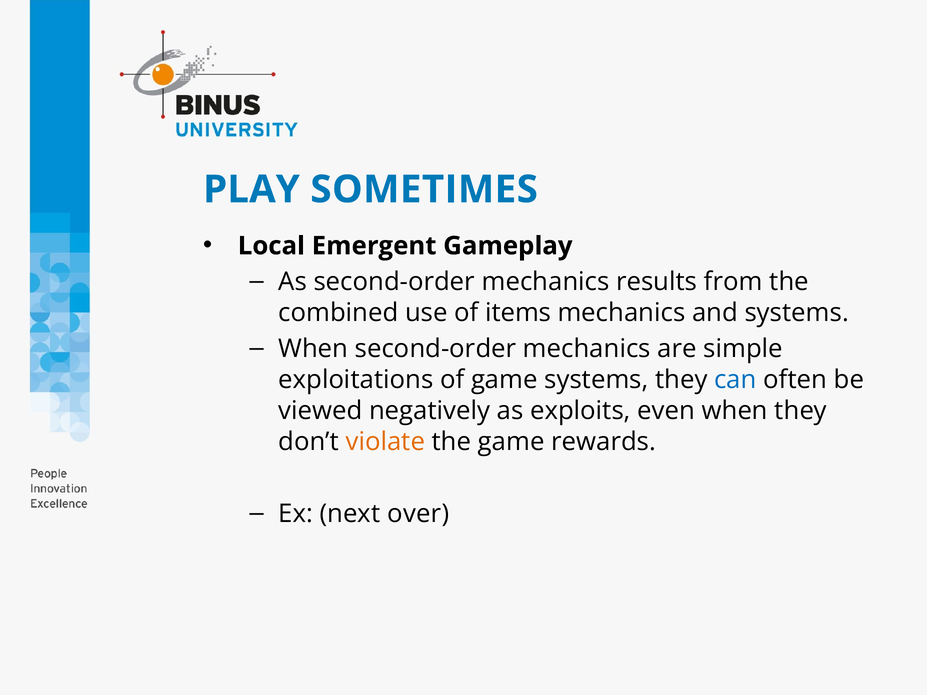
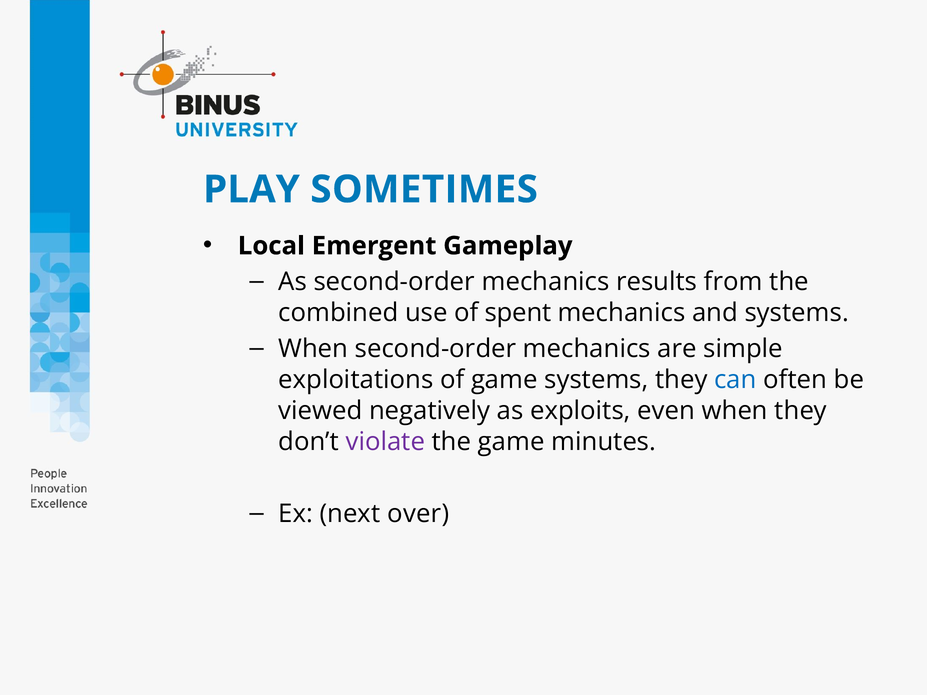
items: items -> spent (518, 313)
violate colour: orange -> purple (385, 442)
rewards: rewards -> minutes (604, 442)
